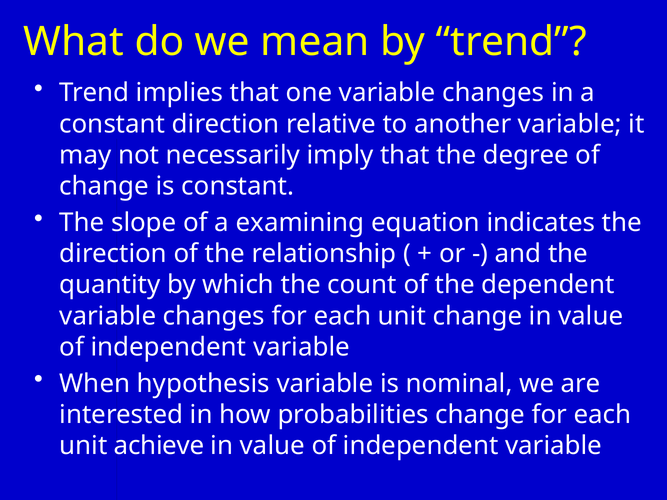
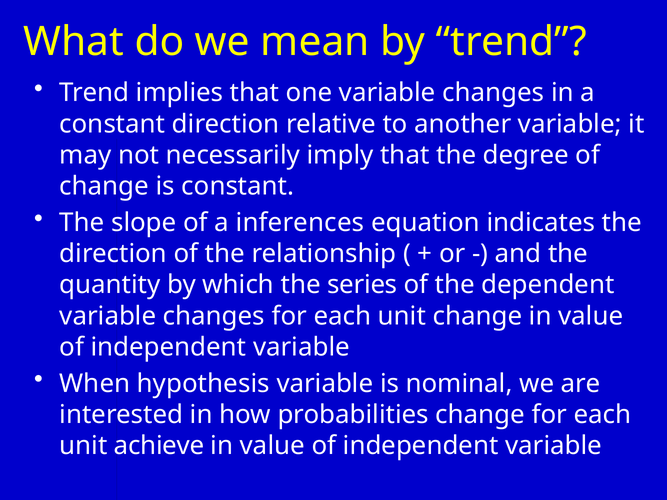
examining: examining -> inferences (300, 223)
count: count -> series (362, 285)
